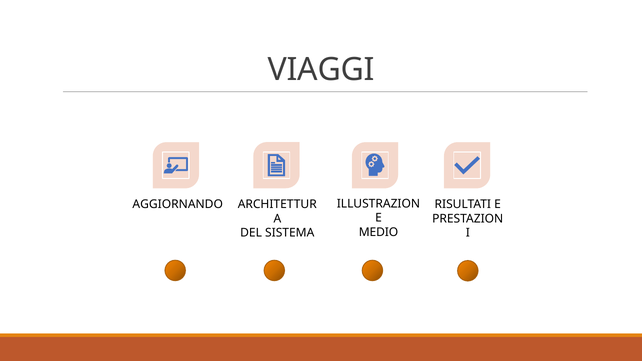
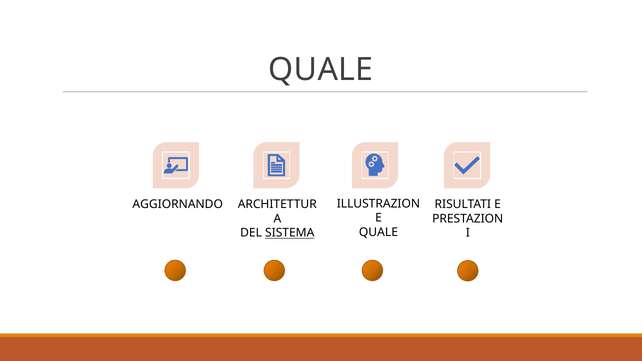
VIAGGI: VIAGGI -> QUALE (321, 70)
MEDIO: MEDIO -> QUALE (378, 233)
SISTEMA underline: none -> present (290, 233)
